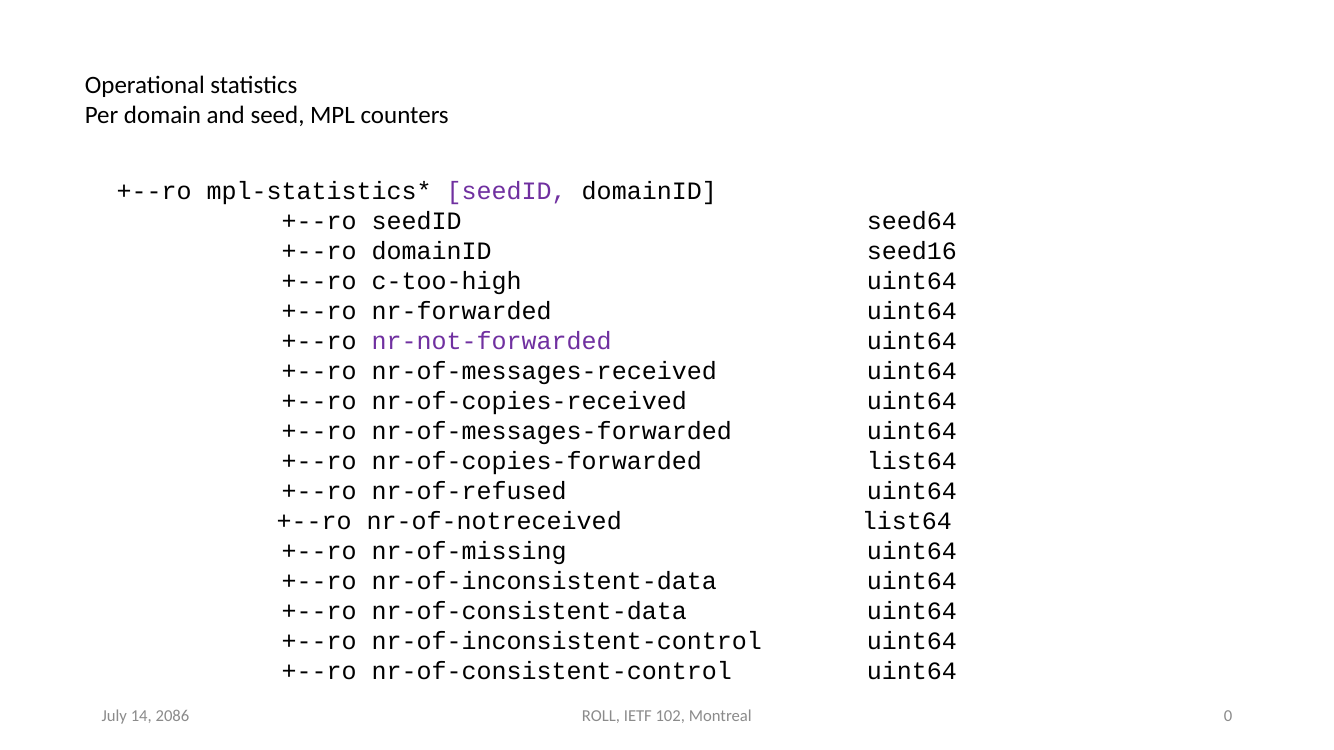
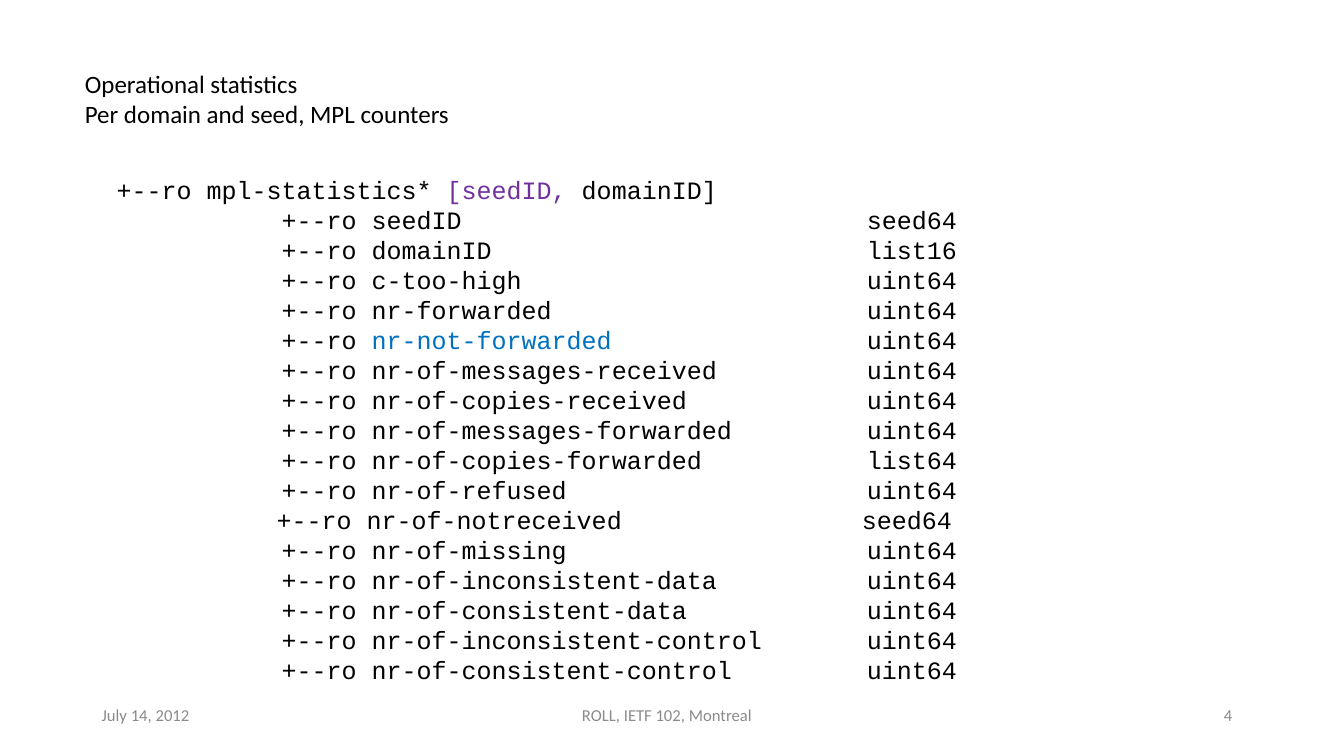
seed16: seed16 -> list16 (912, 252)
nr-not-forwarded colour: purple -> blue (492, 342)
nr-of-notreceived list64: list64 -> seed64 (907, 522)
0: 0 -> 4 (1228, 716)
2086: 2086 -> 2012 (172, 717)
